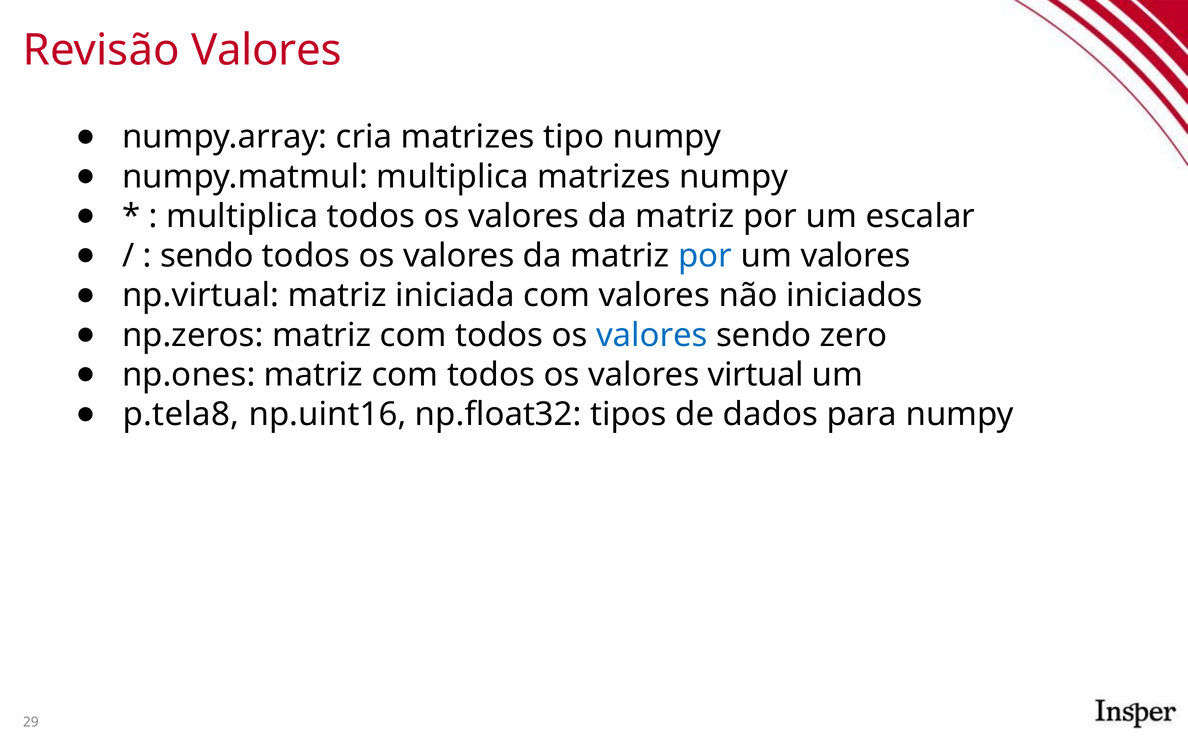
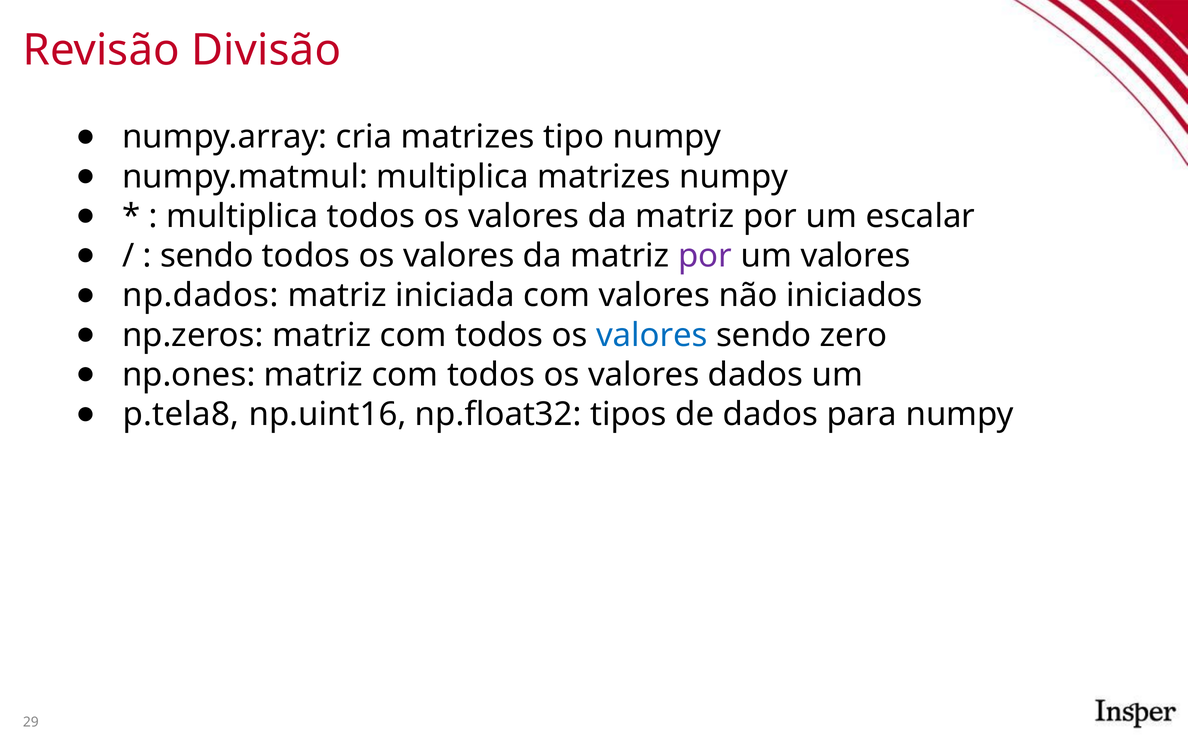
Revisão Valores: Valores -> Divisão (266, 50)
por colour: blue -> purple (705, 256)
np.virtual: np.virtual -> np.dados (200, 296)
valores virtual: virtual -> dados (756, 375)
